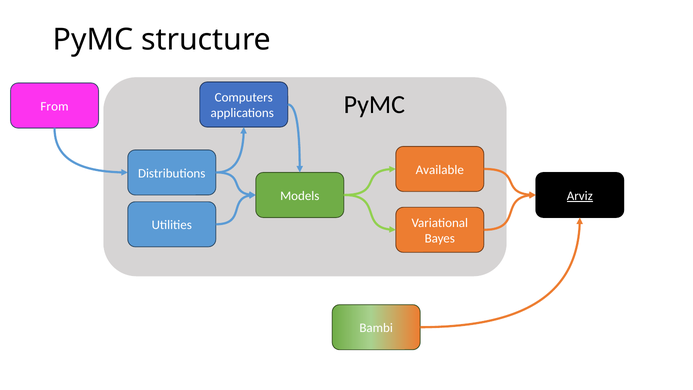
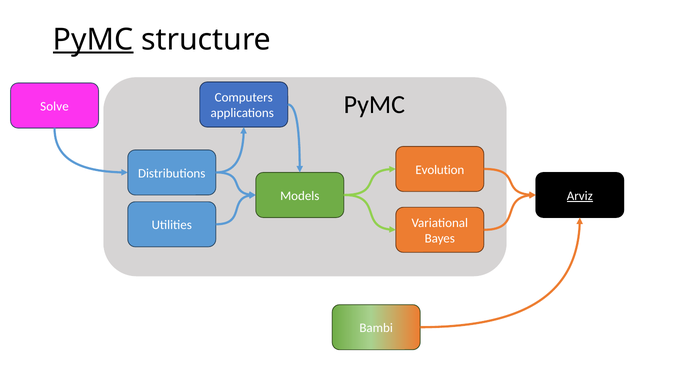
PyMC underline: none -> present (93, 40)
From: From -> Solve (54, 106)
Available: Available -> Evolution (440, 170)
